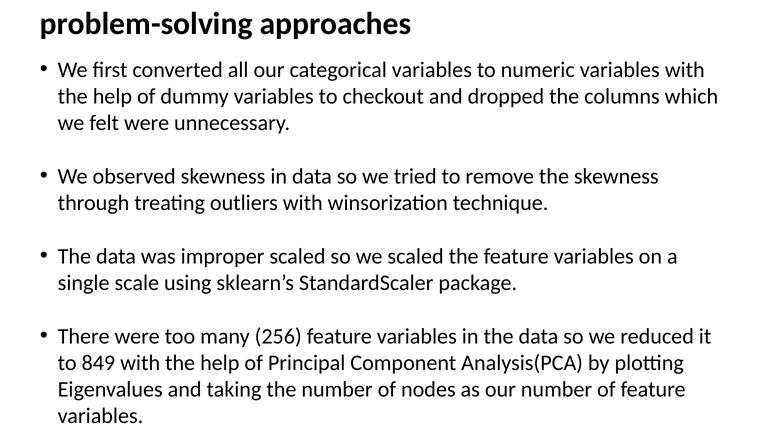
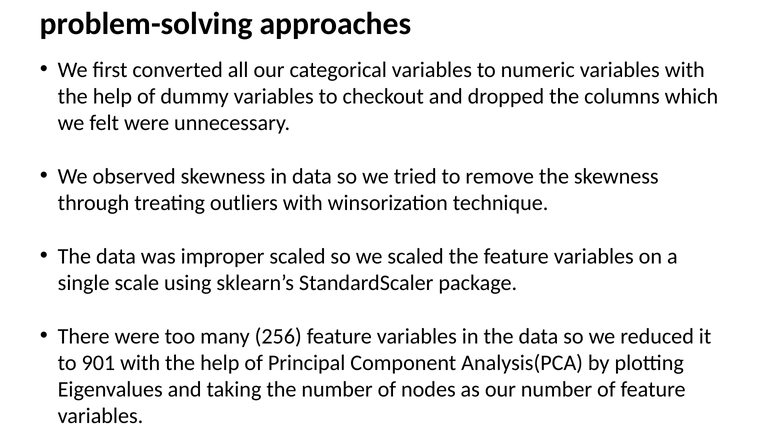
849: 849 -> 901 (98, 362)
